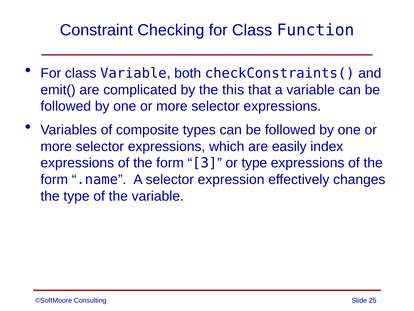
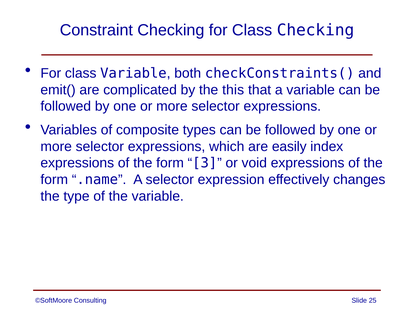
Class Function: Function -> Checking (316, 30)
or type: type -> void (254, 163)
